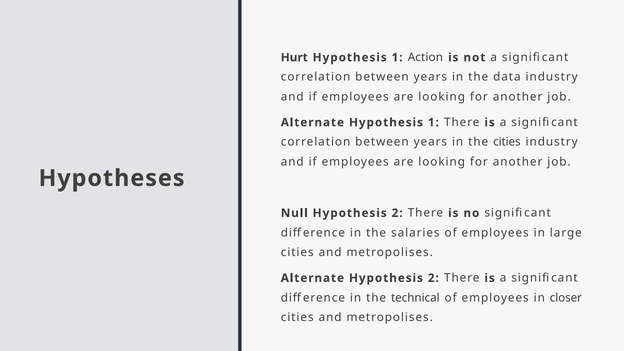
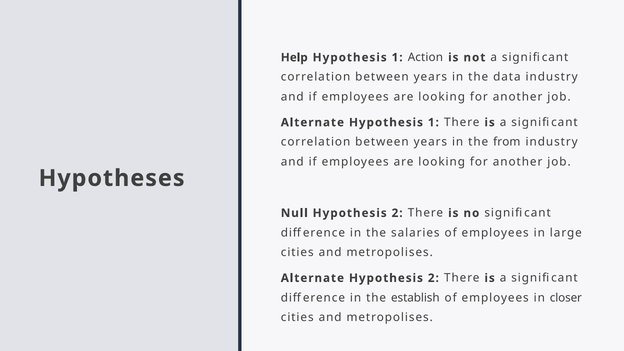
Hurt: Hurt -> Help (294, 57)
the cities: cities -> from (507, 142)
technical: technical -> establish (415, 298)
